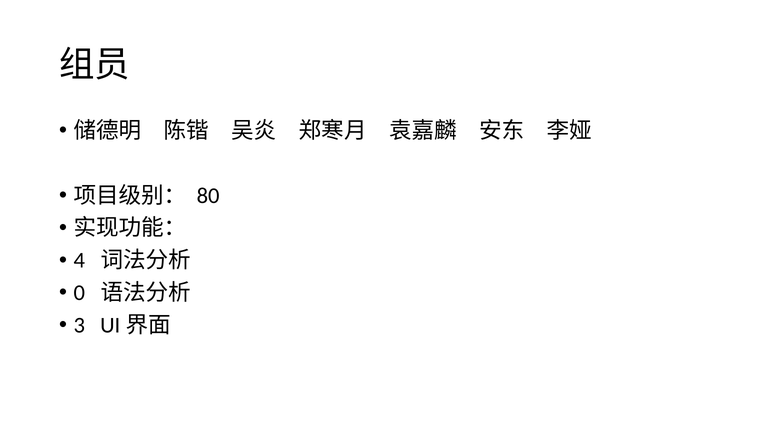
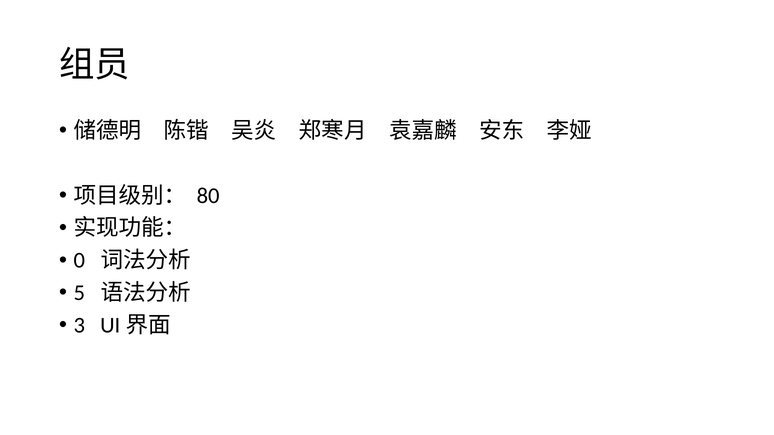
4: 4 -> 0 (79, 261)
0: 0 -> 5 (79, 293)
